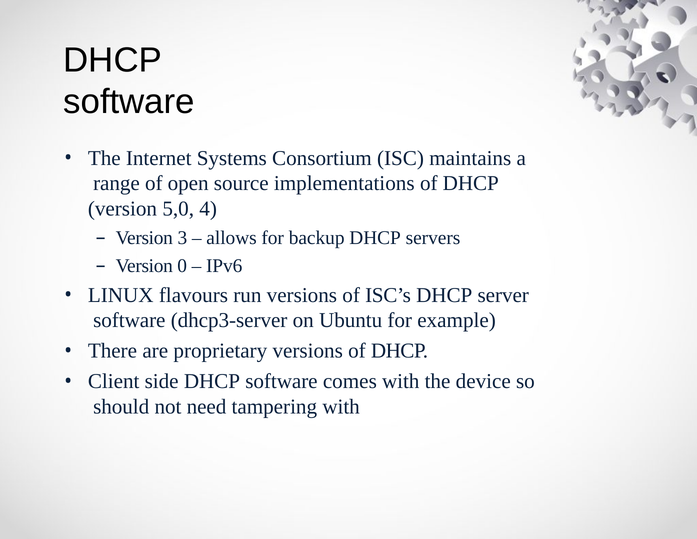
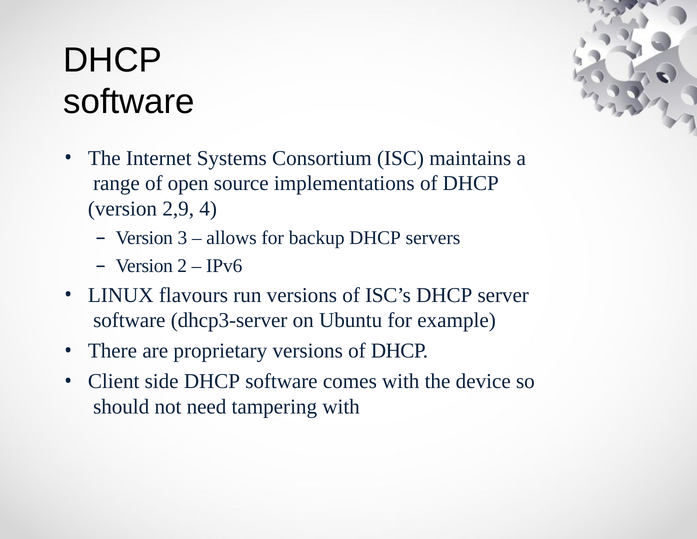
5,0: 5,0 -> 2,9 (178, 209)
0: 0 -> 2 (182, 265)
